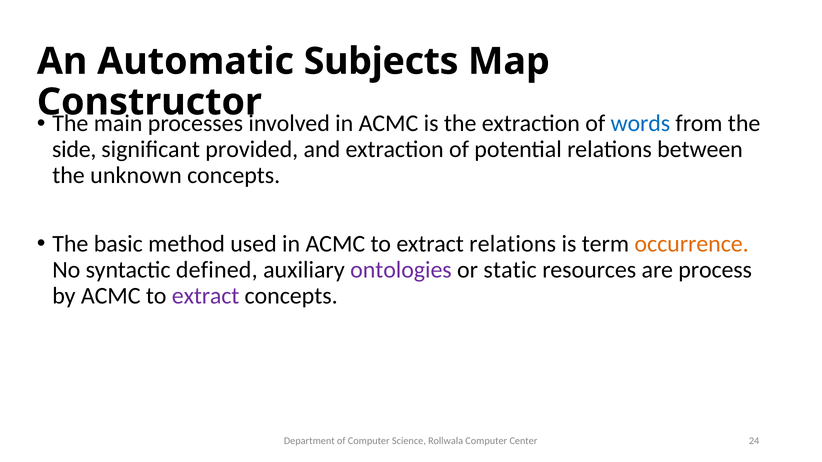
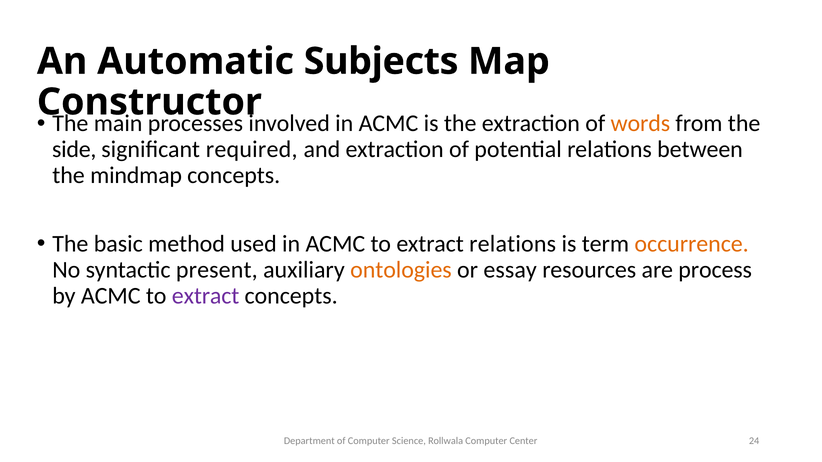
words colour: blue -> orange (640, 124)
provided: provided -> required (252, 150)
unknown: unknown -> mindmap (136, 175)
defined: defined -> present (217, 270)
ontologies colour: purple -> orange (401, 270)
static: static -> essay (510, 270)
